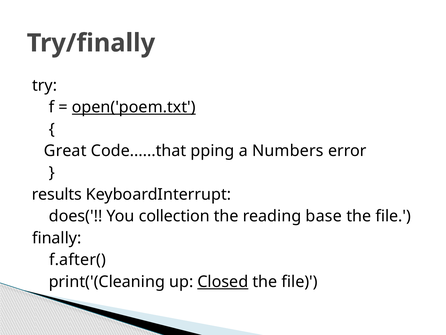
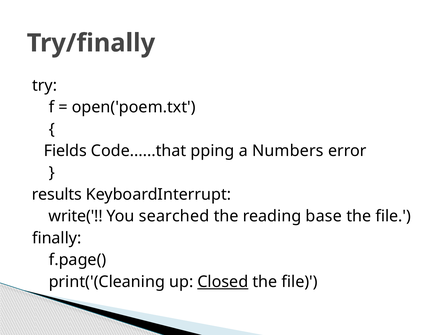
open('poem.txt underline: present -> none (134, 107)
Great: Great -> Fields (65, 151)
does(: does( -> write( (76, 216)
collection: collection -> searched (174, 216)
f.after(: f.after( -> f.page( (78, 260)
